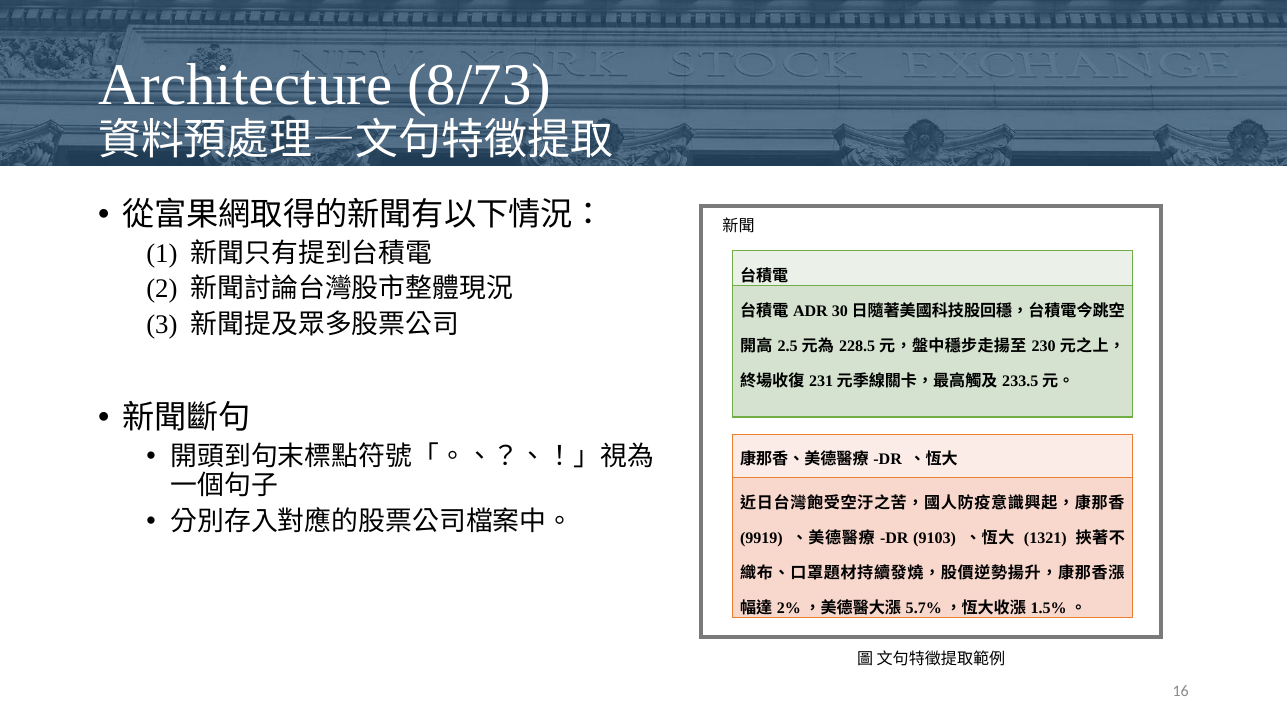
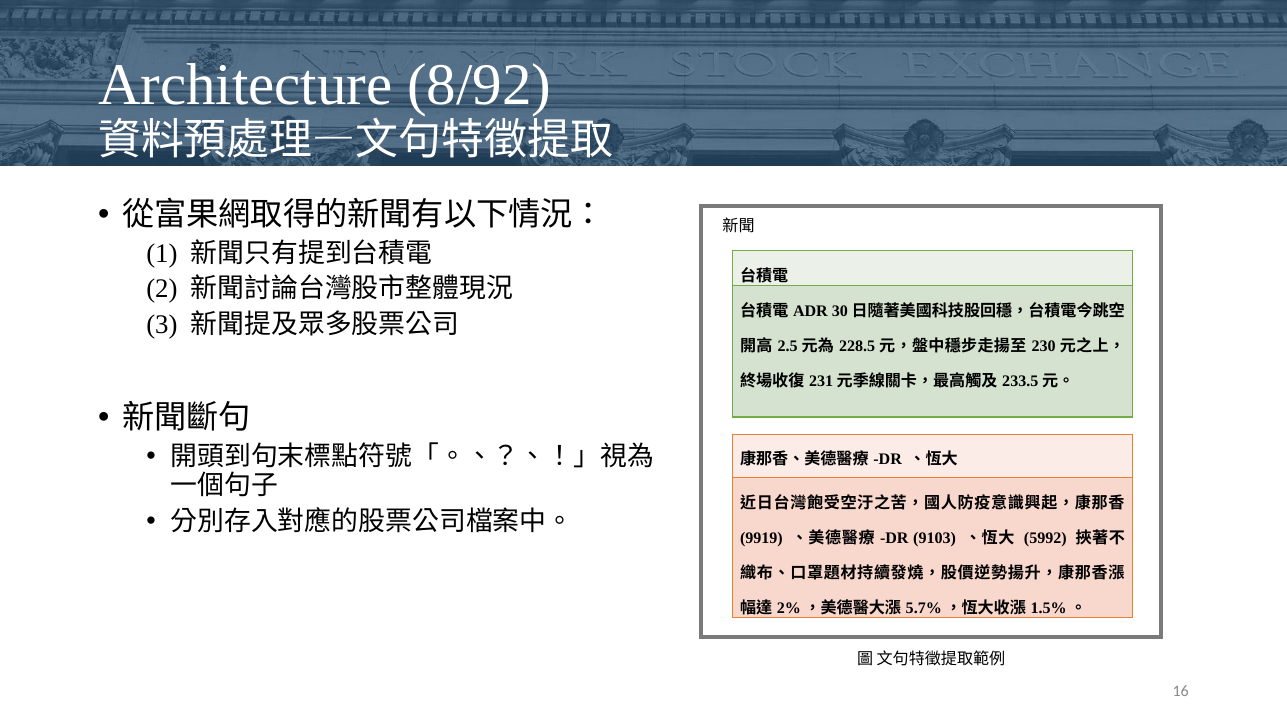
8/73: 8/73 -> 8/92 (479, 85)
1321: 1321 -> 5992 (1045, 538)
